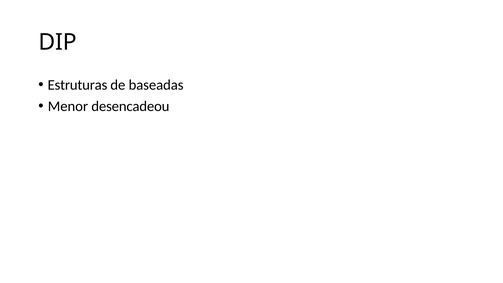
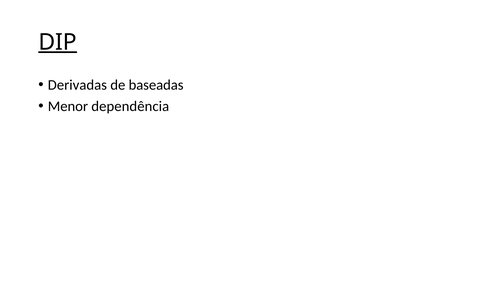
DIP underline: none -> present (58, 42)
Estruturas: Estruturas -> Derivadas (77, 85)
desencadeou: desencadeou -> dependência (130, 106)
